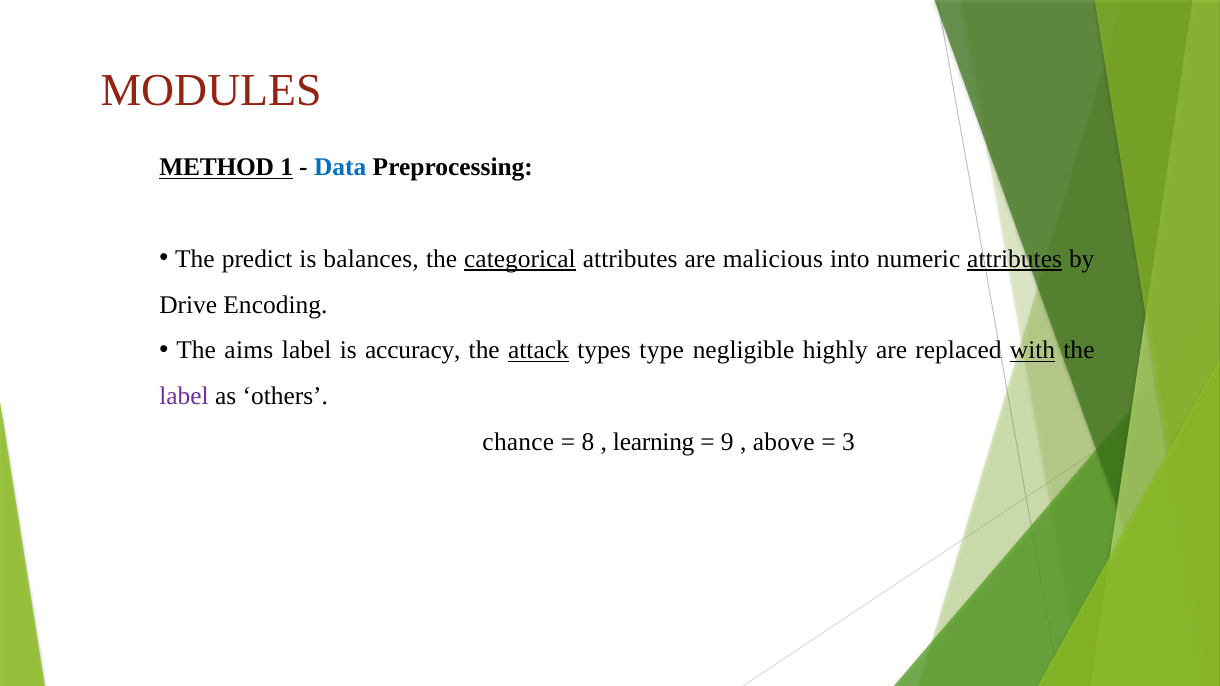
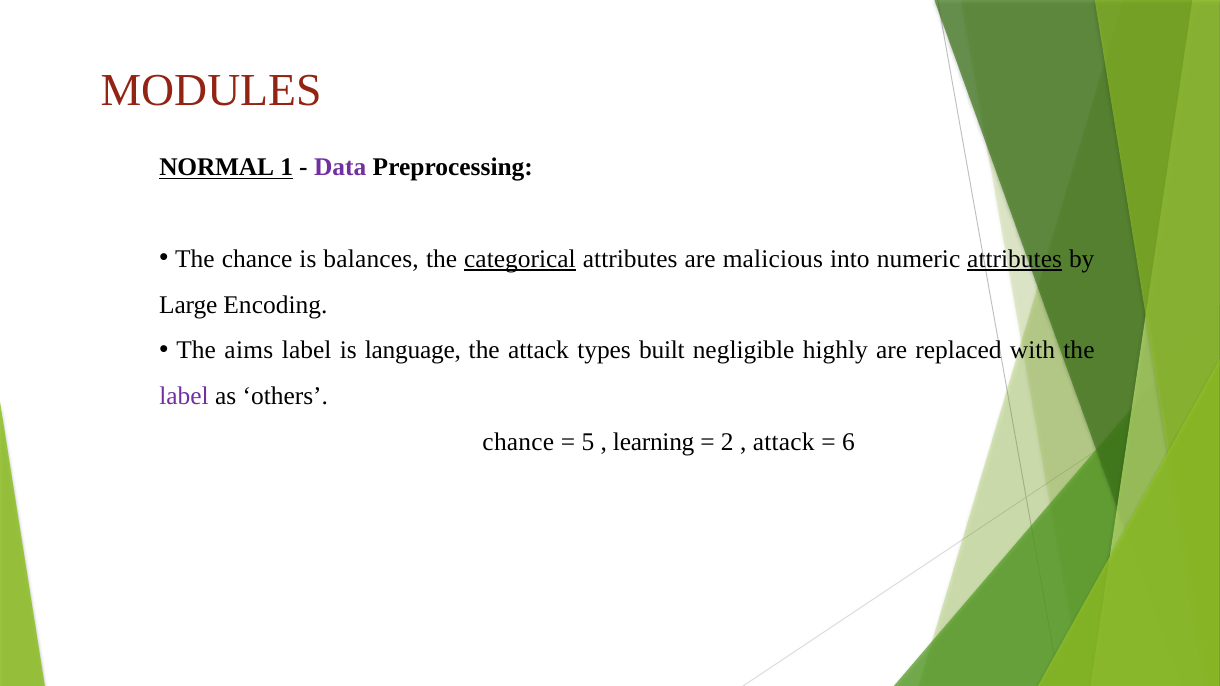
METHOD: METHOD -> NORMAL (217, 167)
Data colour: blue -> purple (340, 167)
The predict: predict -> chance (257, 259)
Drive: Drive -> Large (188, 305)
accuracy: accuracy -> language (413, 350)
attack underline: present -> none (538, 350)
type: type -> built (662, 350)
with underline: present -> none (1033, 350)
8: 8 -> 5 (588, 442)
9: 9 -> 2 (727, 442)
above: above -> attack (784, 442)
3: 3 -> 6 (848, 442)
